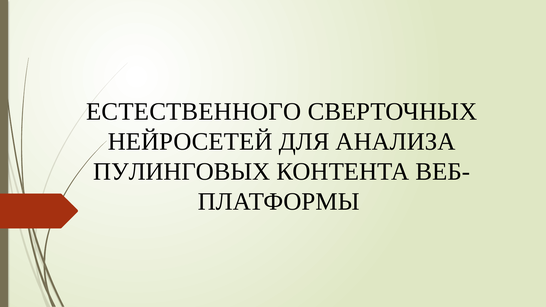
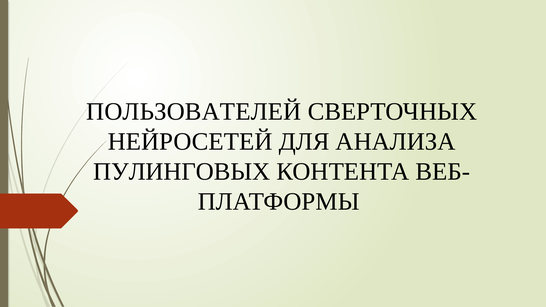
ЕСТЕСТВЕННОГО: ЕСТЕСТВЕННОГО -> ПОЛЬЗОВАТЕЛЕЙ (194, 111)
